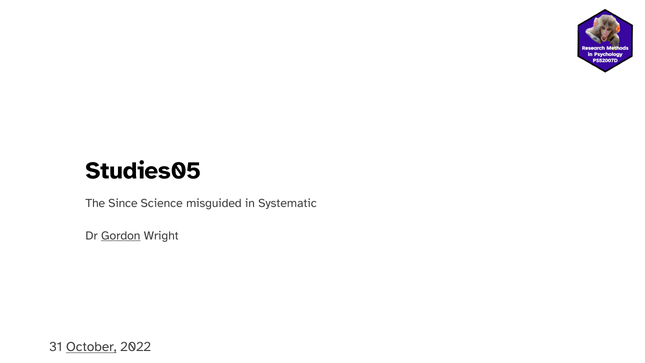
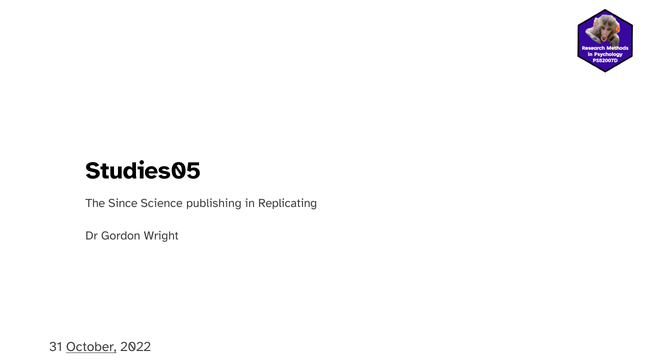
misguided: misguided -> publishing (214, 203)
Systematic: Systematic -> Replicating (288, 203)
Gordon underline: present -> none (121, 235)
